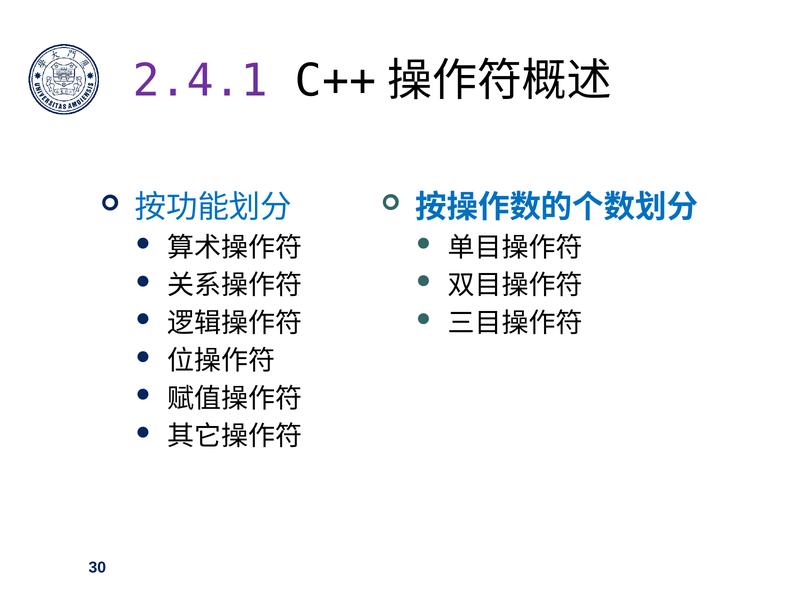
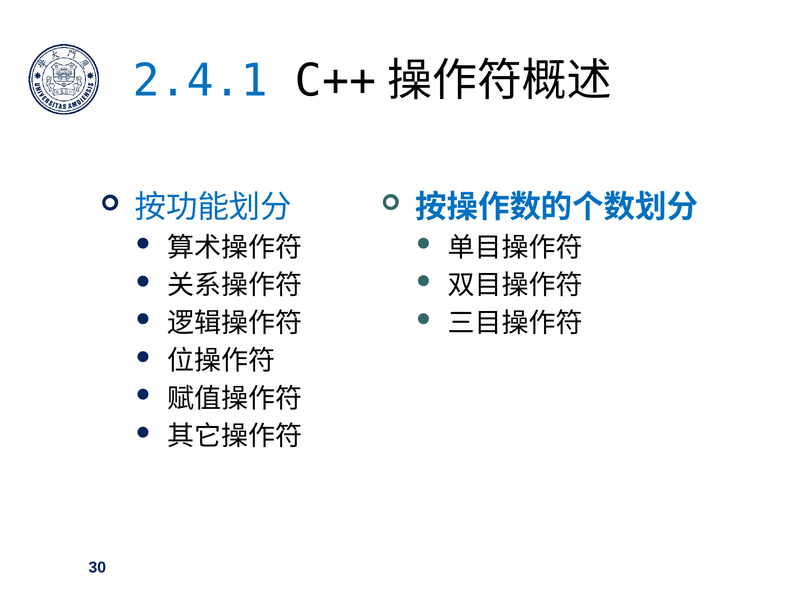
2.4.1 colour: purple -> blue (200, 81)
